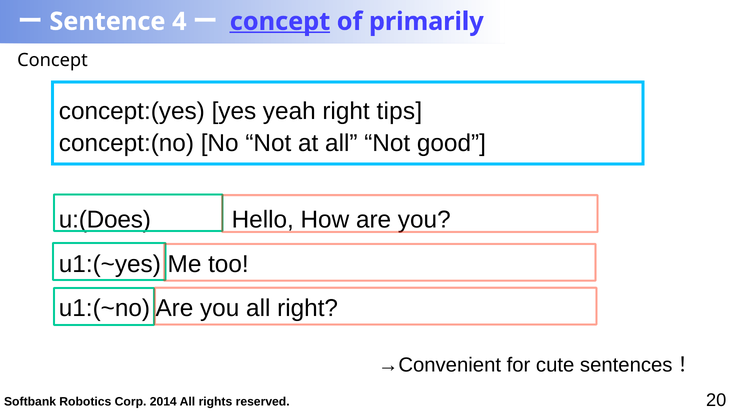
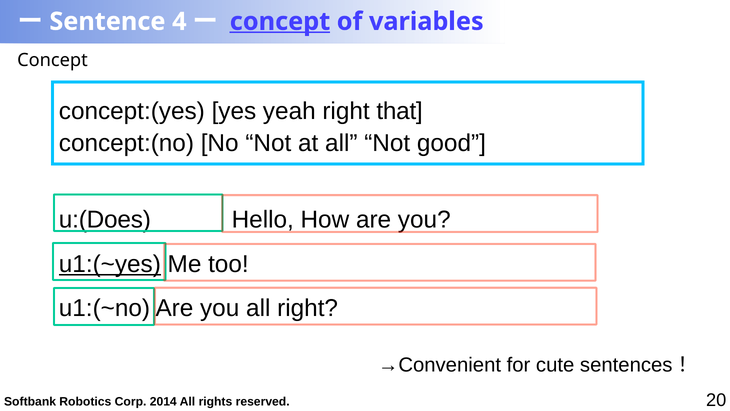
primarily: primarily -> variables (426, 21)
tips: tips -> that (400, 111)
u1:(~yes underline: none -> present (110, 264)
